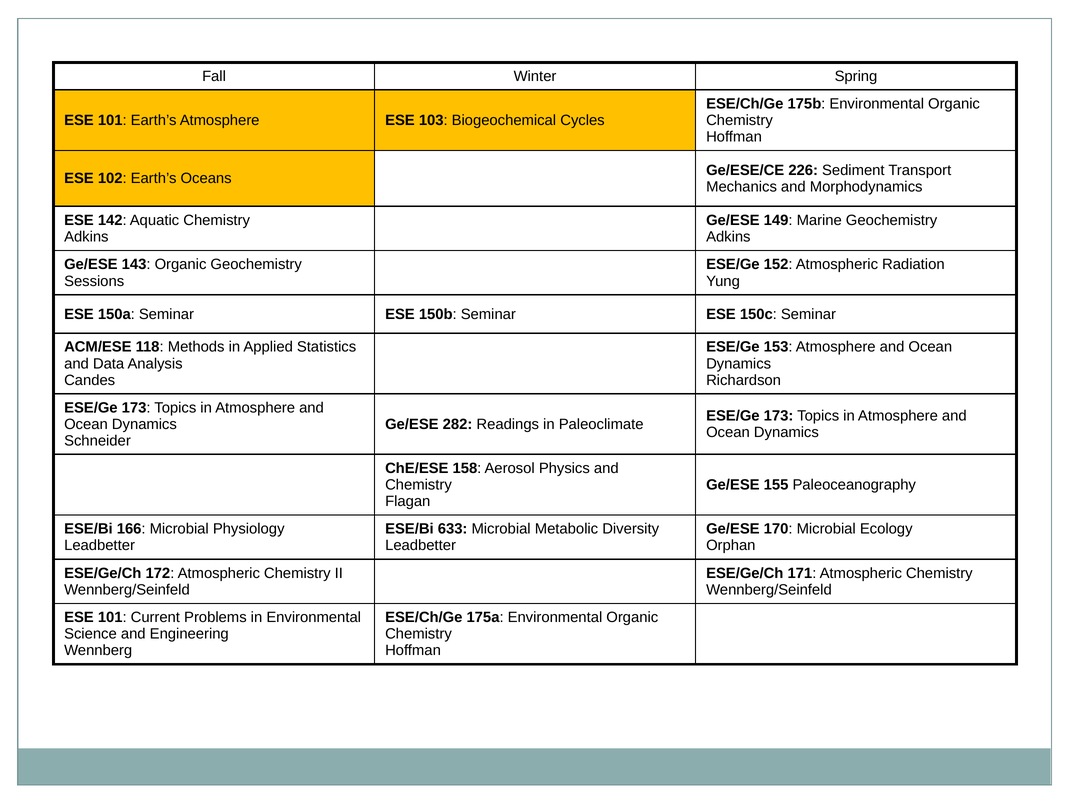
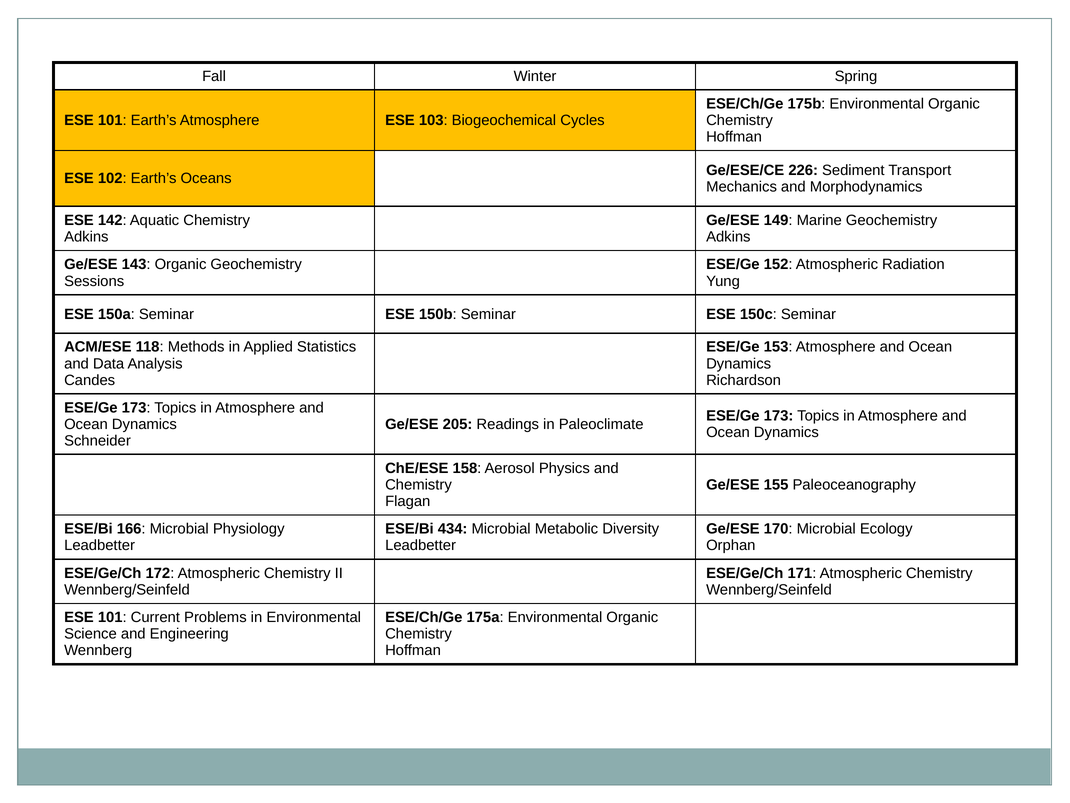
282: 282 -> 205 (458, 424)
633: 633 -> 434 (453, 529)
